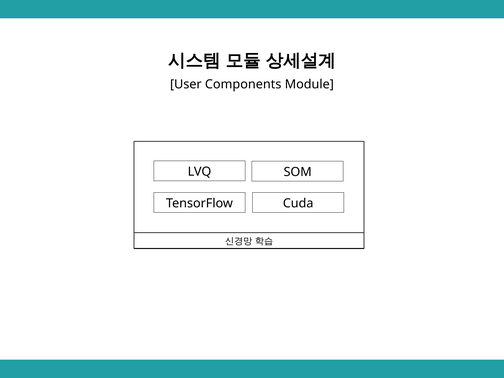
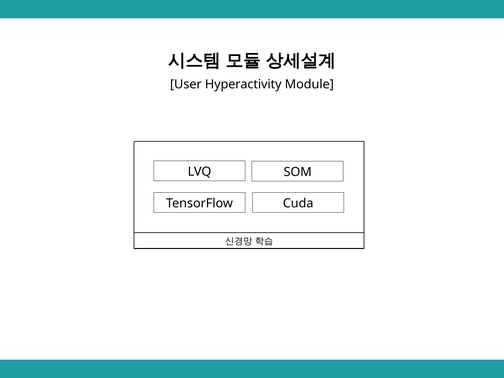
Components: Components -> Hyperactivity (243, 84)
